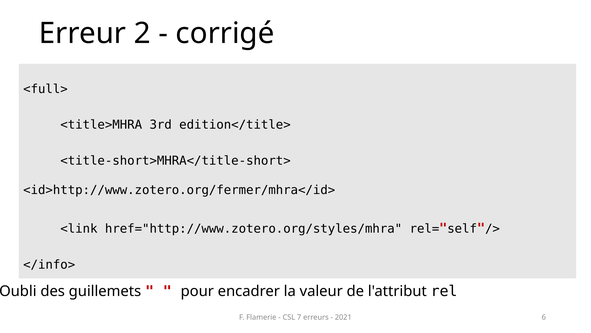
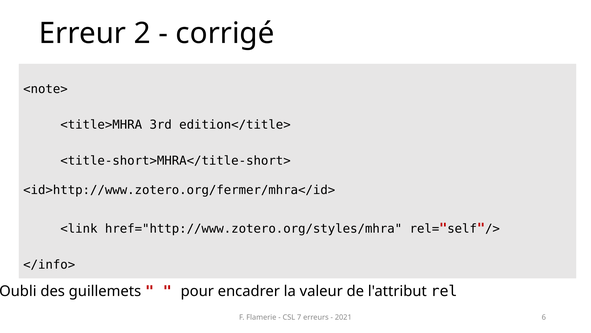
<full>: <full> -> <note> (45, 89)
